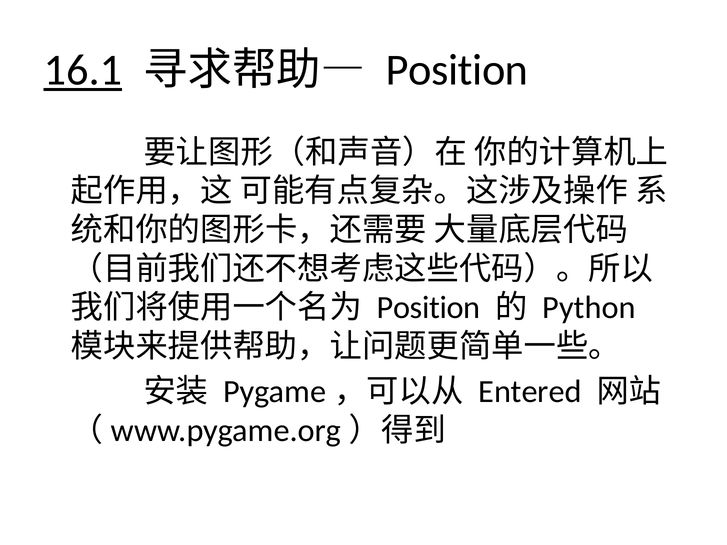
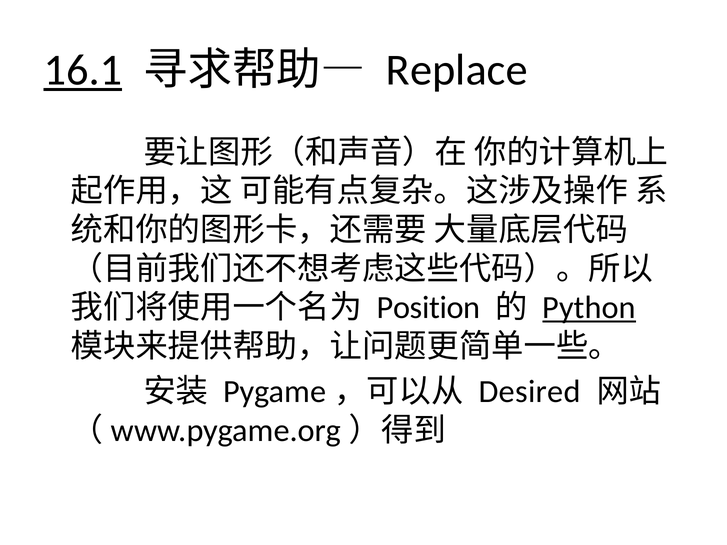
Position: Position -> Replace (457, 70)
Python underline: none -> present (589, 308)
Entered: Entered -> Desired (530, 392)
